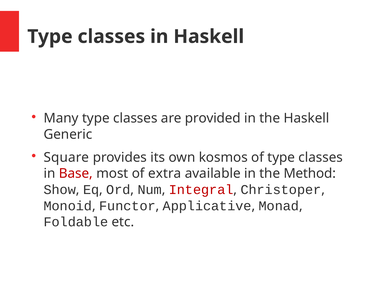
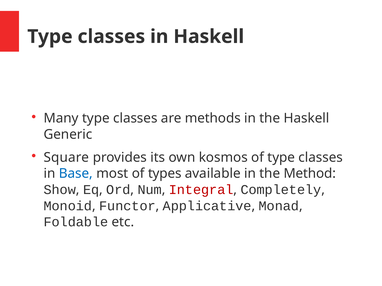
provided: provided -> methods (213, 118)
Base colour: red -> blue (76, 174)
extra: extra -> types (165, 174)
Christoper: Christoper -> Completely (281, 190)
